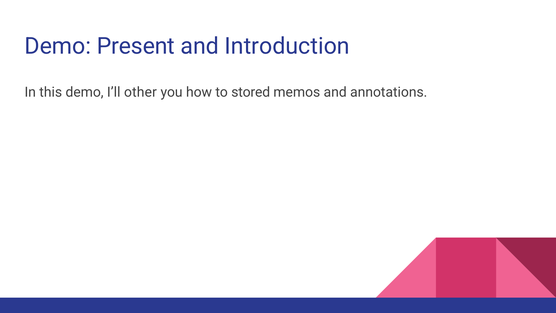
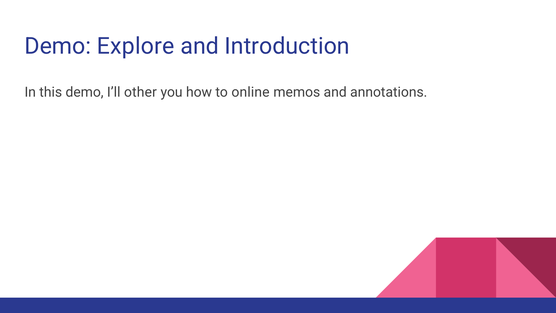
Present: Present -> Explore (136, 46)
stored: stored -> online (251, 92)
